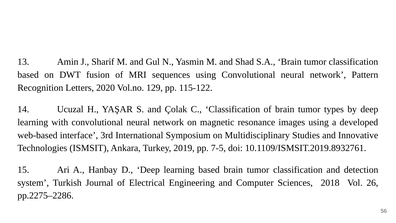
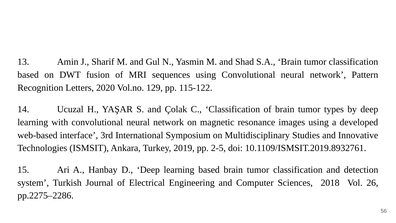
7-5: 7-5 -> 2-5 (218, 148)
